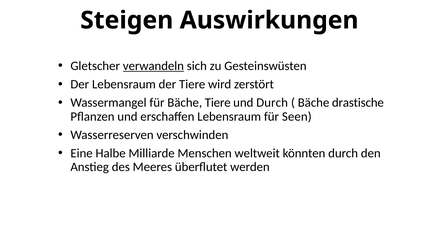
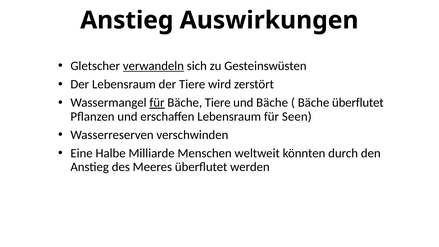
Steigen: Steigen -> Anstieg (127, 20)
für underline: none -> present (157, 103)
und Durch: Durch -> Bäche (272, 103)
Bäche drastische: drastische -> überflutet (358, 103)
